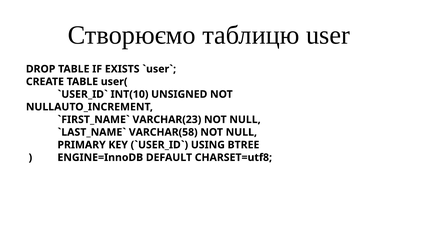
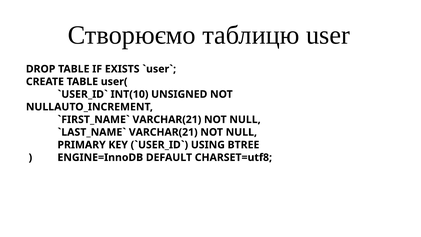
VARCHAR(23: VARCHAR(23 -> VARCHAR(21 (167, 119)
VARCHAR(58: VARCHAR(58 -> VARCHAR(21 (163, 132)
